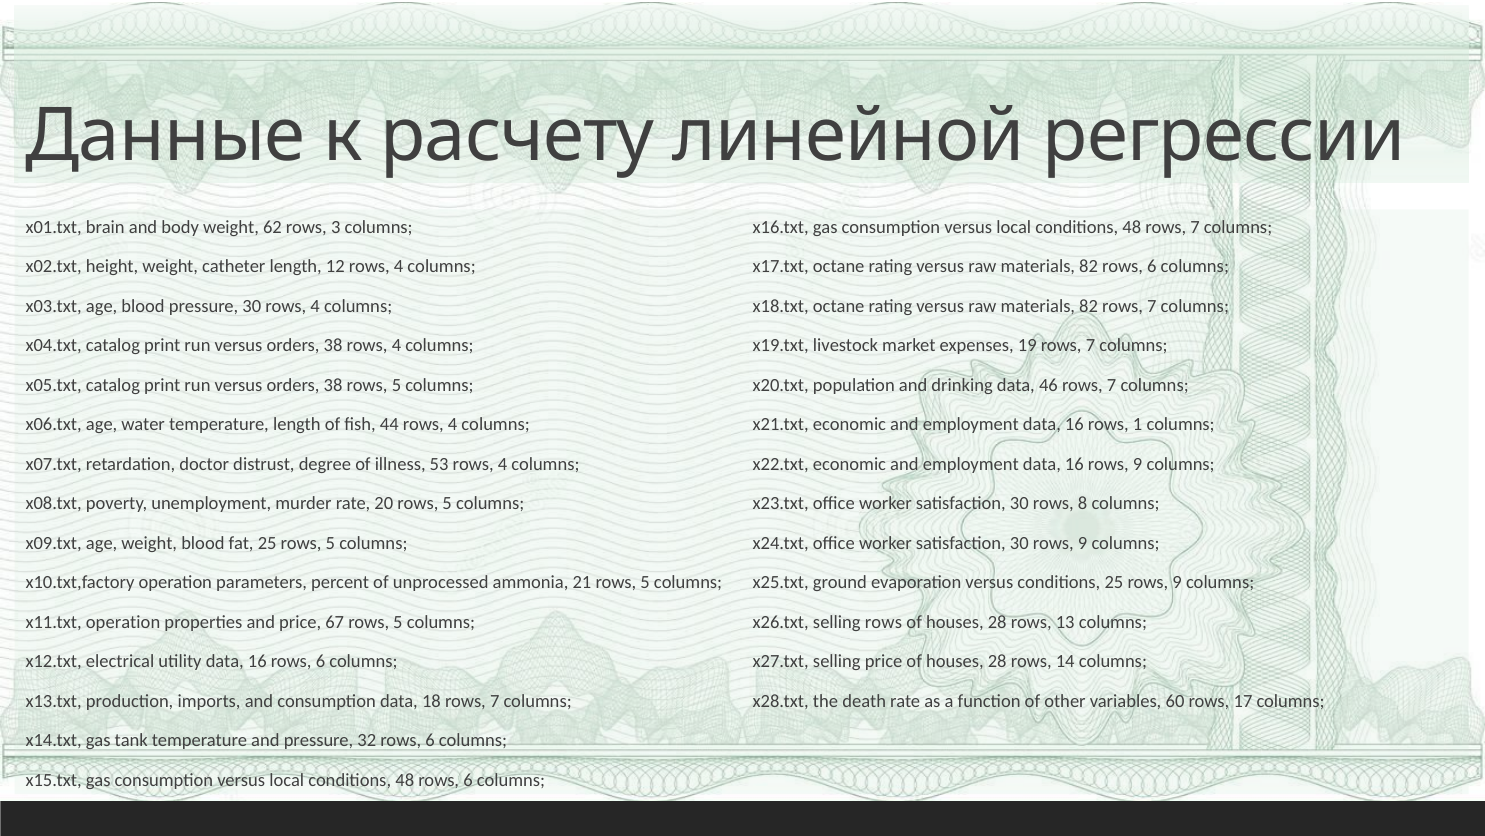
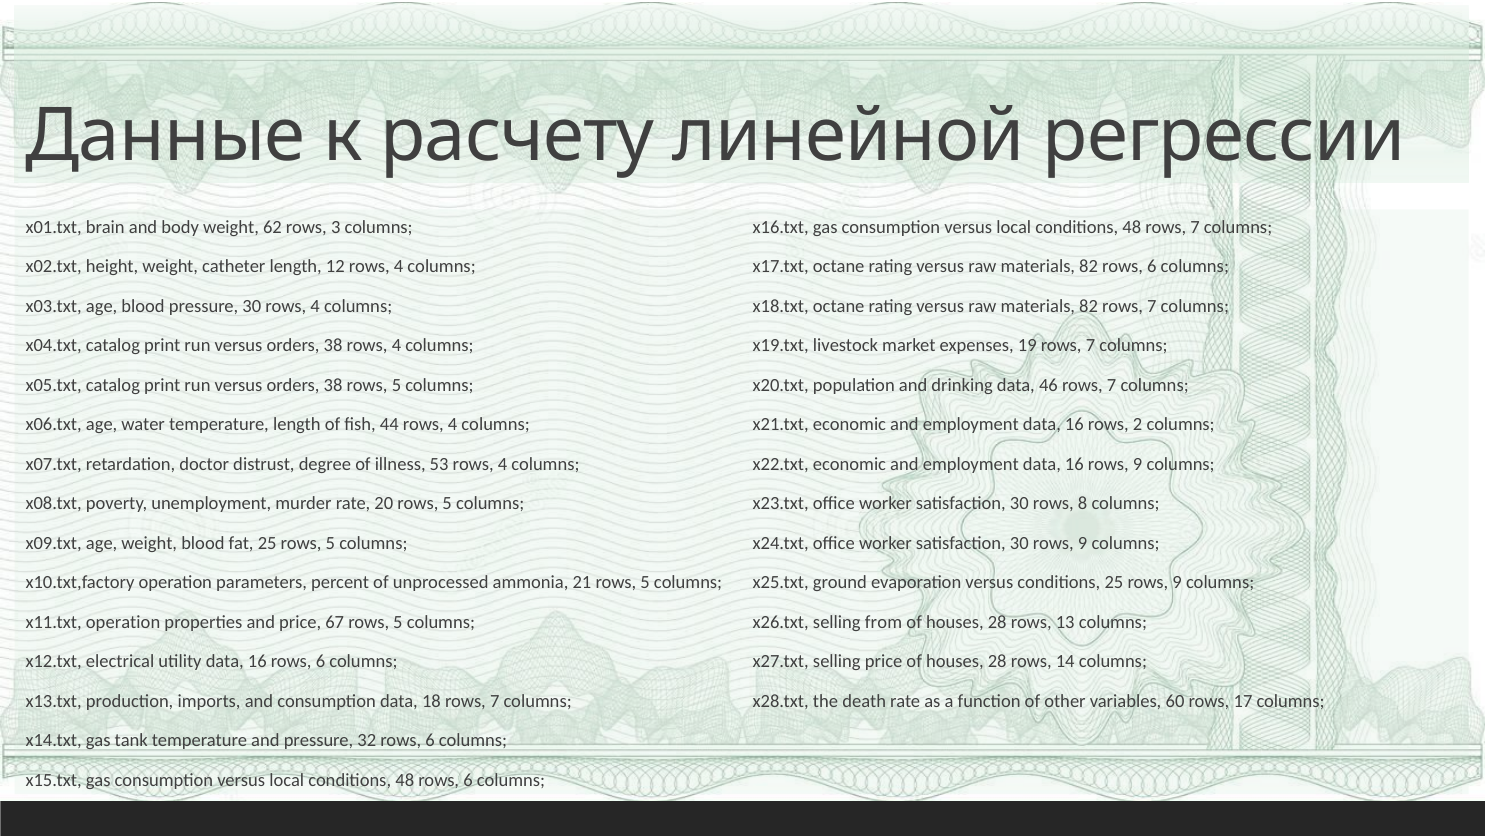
1: 1 -> 2 (1138, 424)
selling rows: rows -> from (883, 622)
